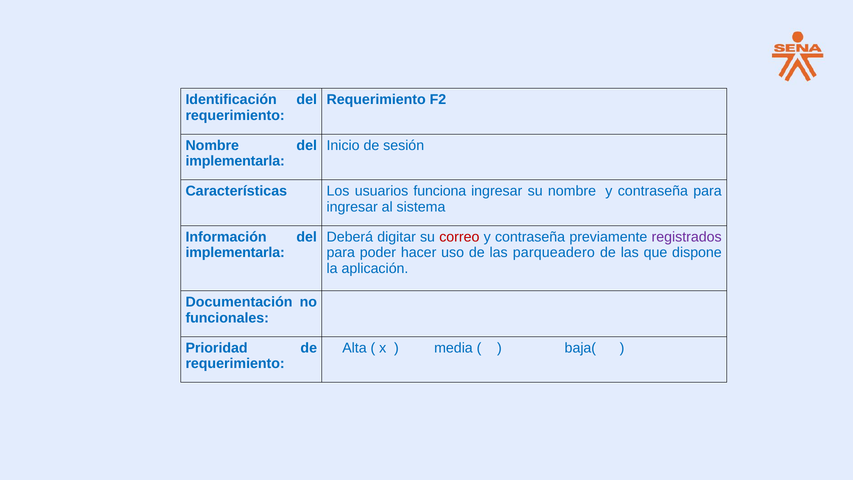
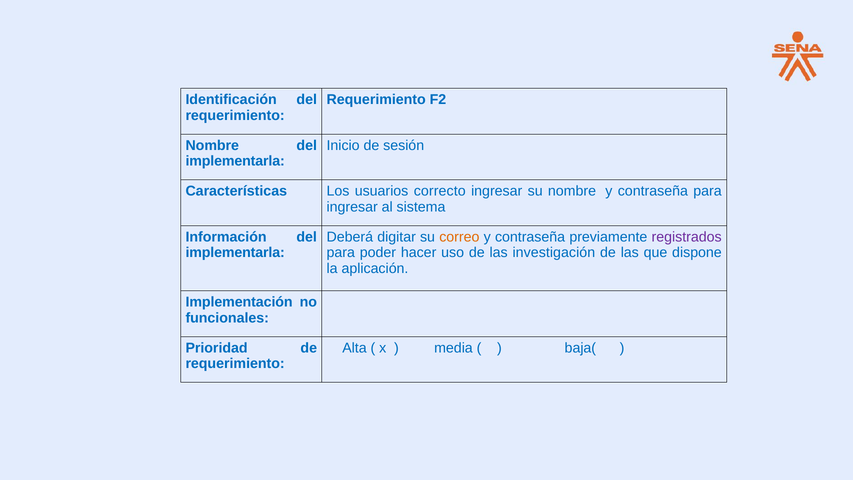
funciona: funciona -> correcto (440, 191)
correo colour: red -> orange (459, 237)
parqueadero: parqueadero -> investigación (554, 253)
Documentación: Documentación -> Implementación (239, 302)
